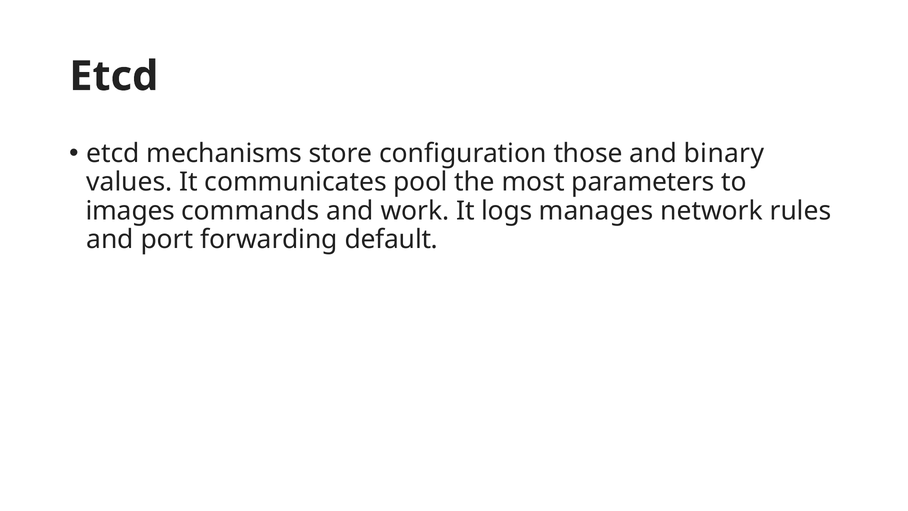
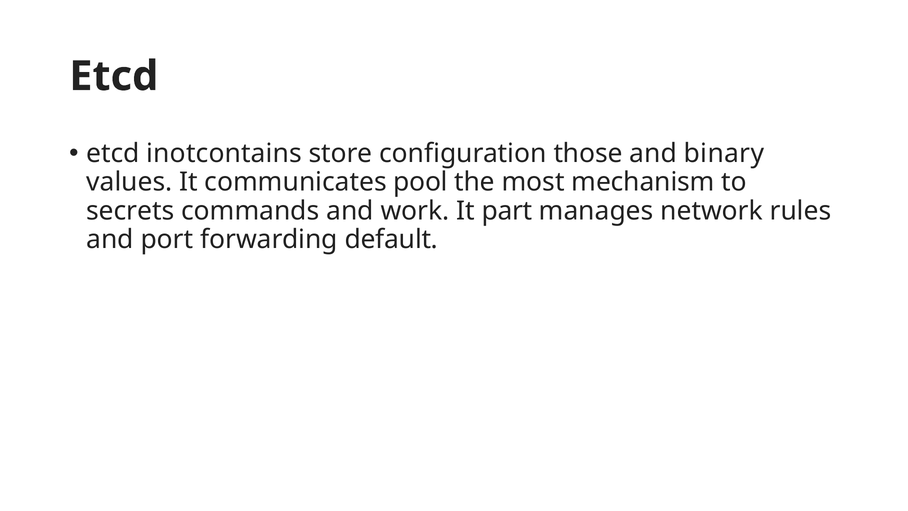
mechanisms: mechanisms -> inotcontains (224, 154)
parameters: parameters -> mechanism (643, 182)
images: images -> secrets (130, 211)
logs: logs -> part (507, 211)
